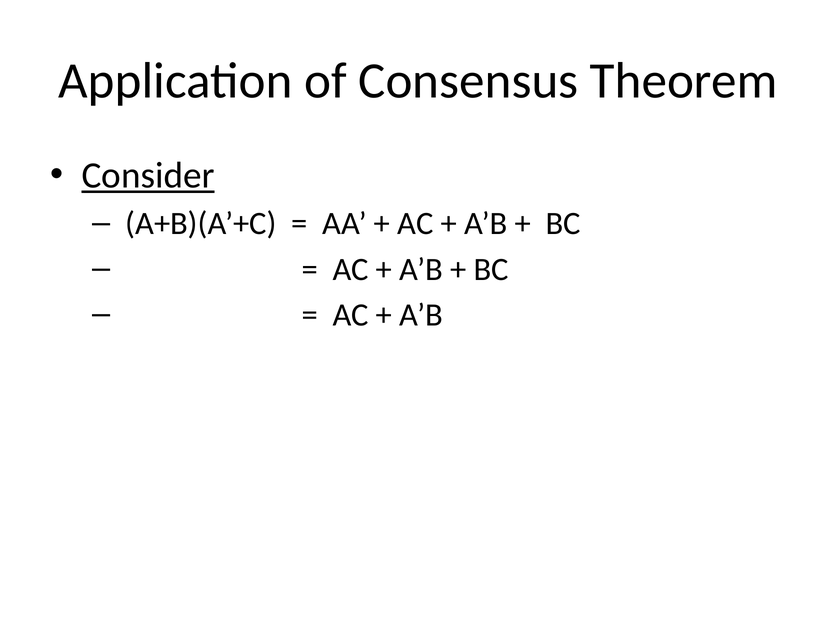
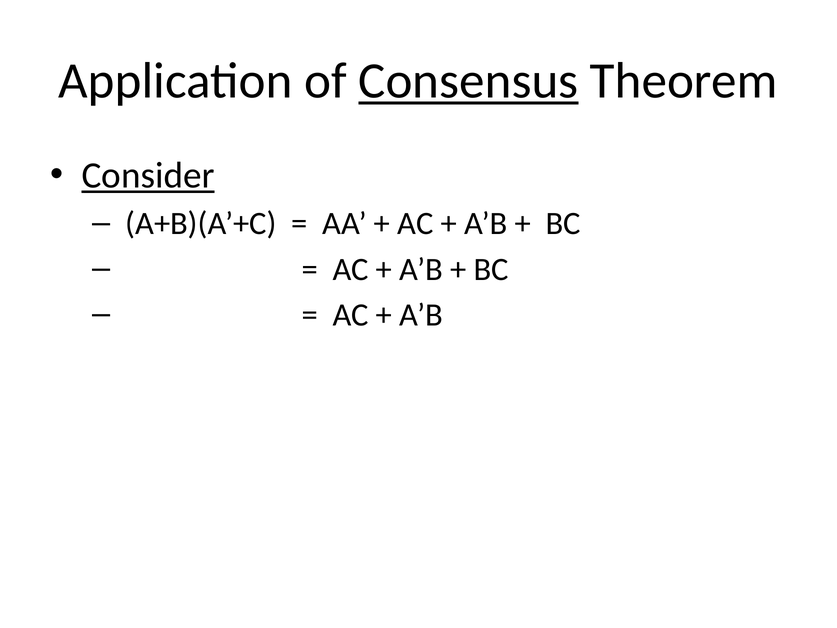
Consensus underline: none -> present (468, 81)
